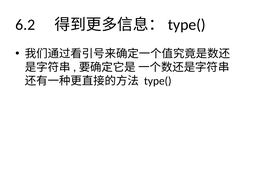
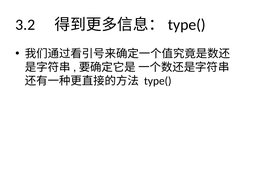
6.2: 6.2 -> 3.2 (25, 25)
